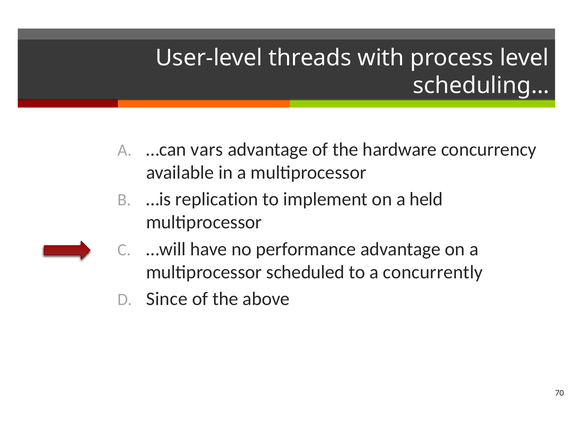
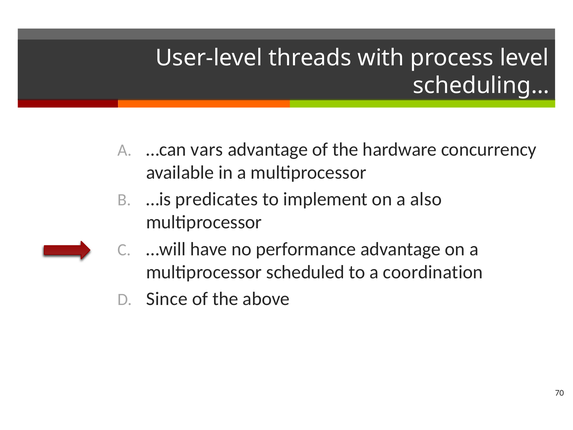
replication: replication -> predicates (217, 199)
held: held -> also (426, 199)
concurrently: concurrently -> coordination (433, 272)
